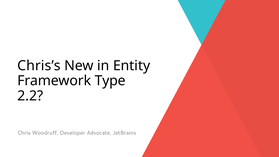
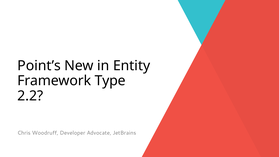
Chris’s: Chris’s -> Point’s (39, 66)
